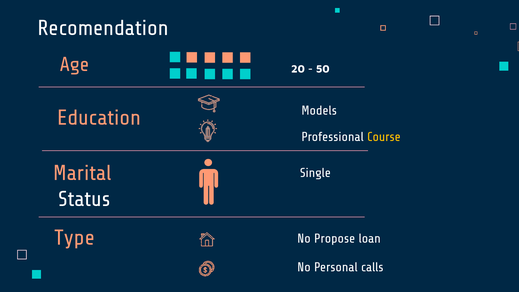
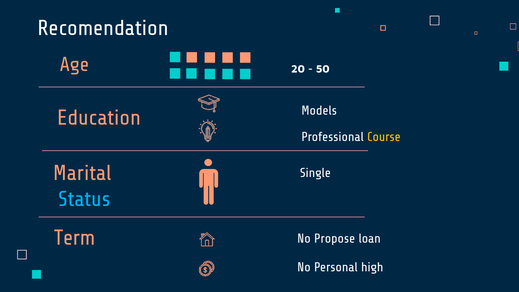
Status colour: white -> light blue (84, 199)
Type: Type -> Term (75, 238)
calls: calls -> high (372, 267)
